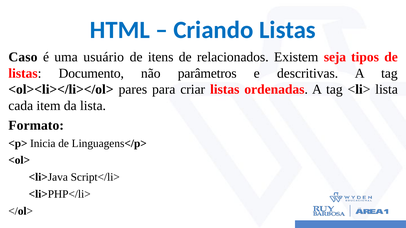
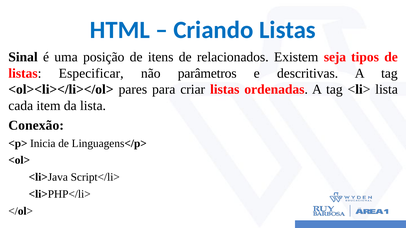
Caso: Caso -> Sinal (23, 57)
usuário: usuário -> posição (104, 57)
Documento: Documento -> Especificar (91, 73)
Formato: Formato -> Conexão (36, 126)
